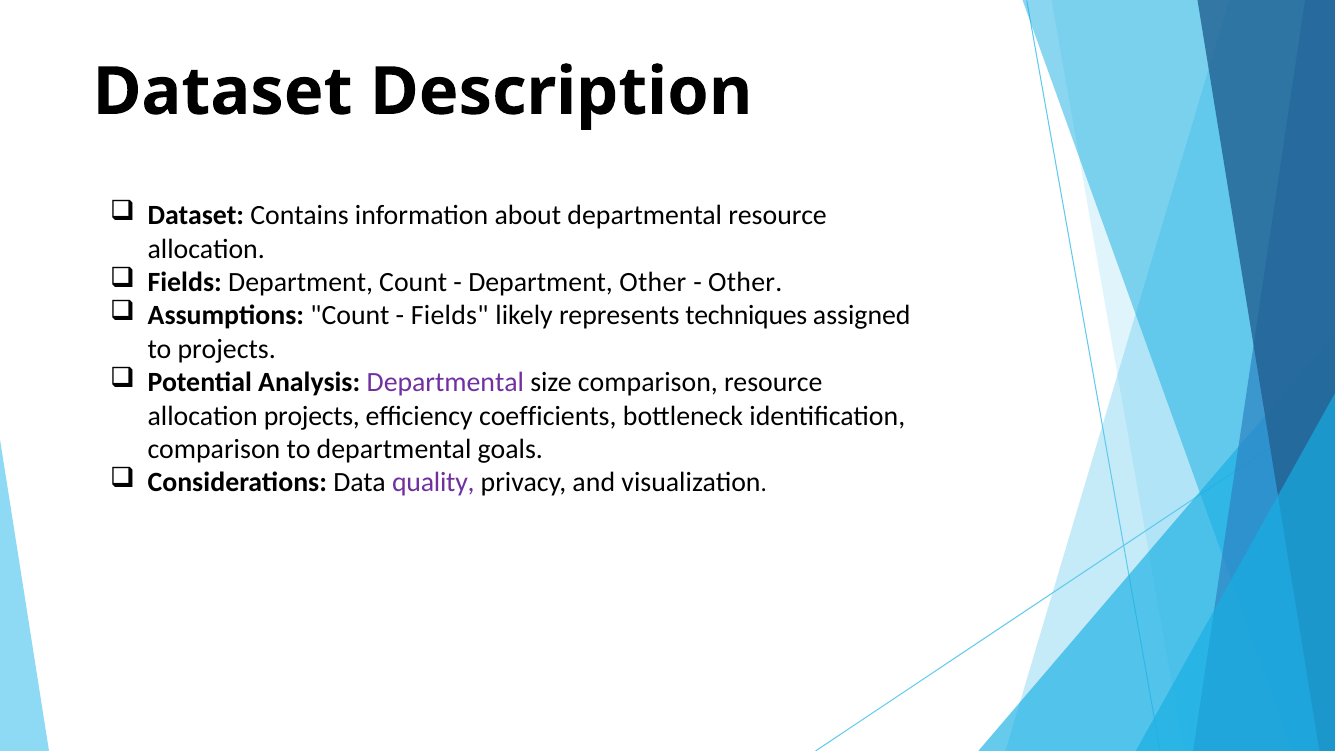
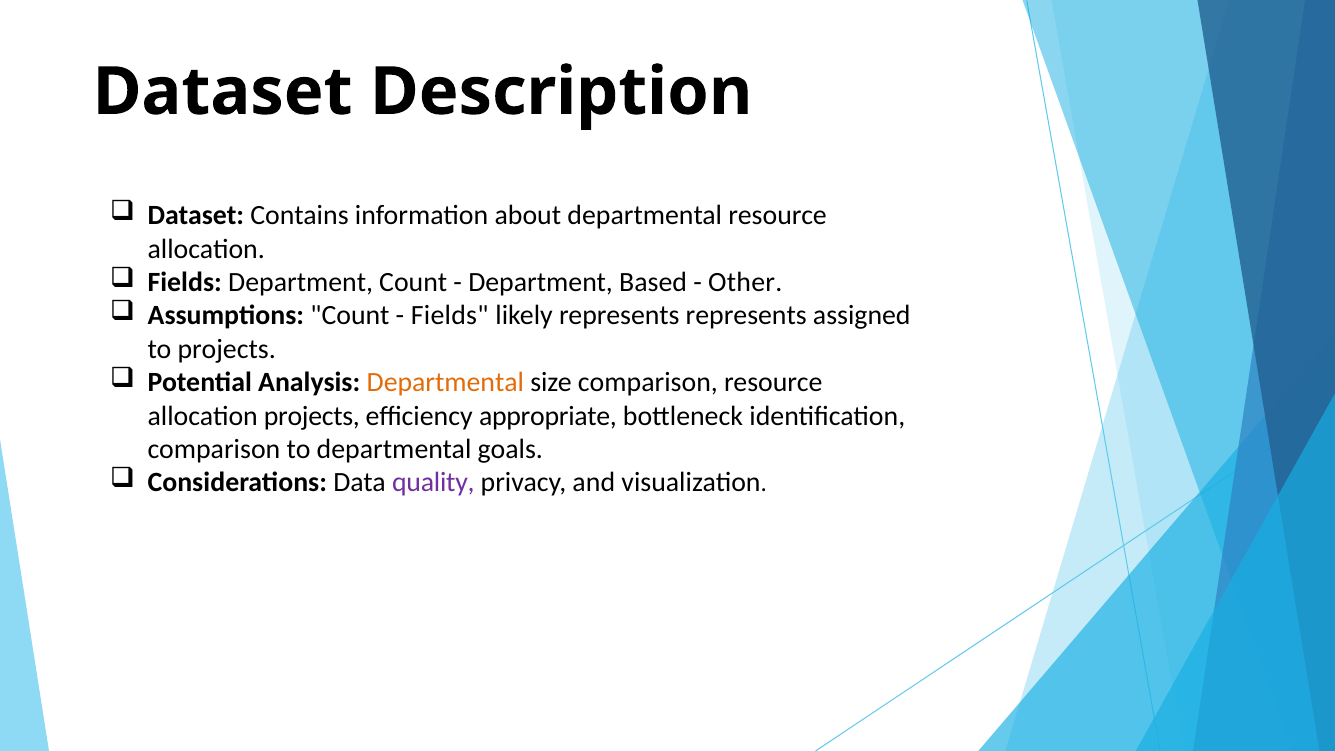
Department Other: Other -> Based (653, 282)
represents techniques: techniques -> represents (746, 316)
Departmental colour: purple -> orange (445, 382)
coefficients: coefficients -> appropriate (548, 416)
